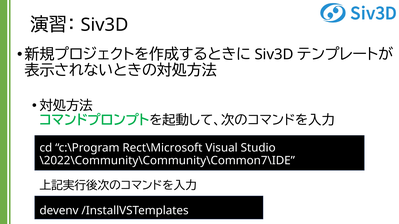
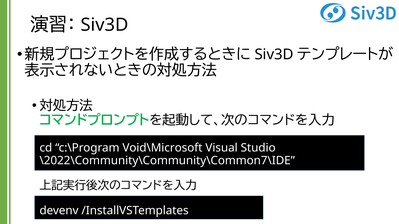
Rect\Microsoft: Rect\Microsoft -> Void\Microsoft (162, 148)
